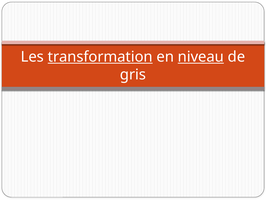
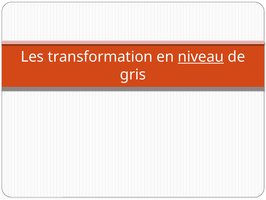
transformation underline: present -> none (100, 57)
